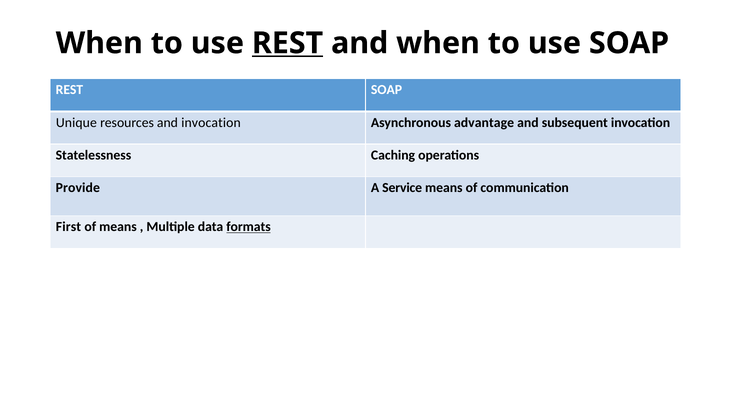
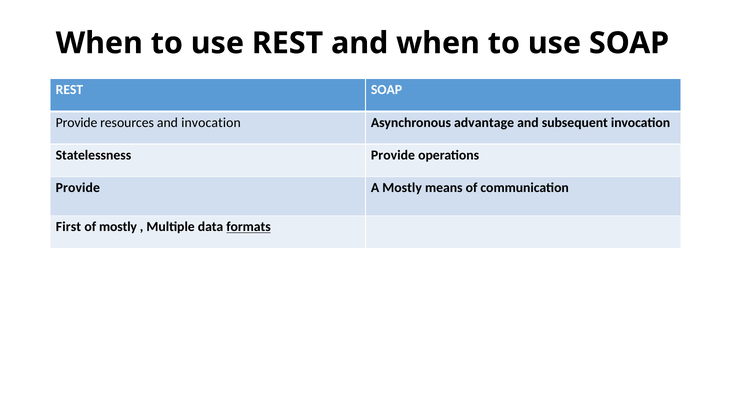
REST underline: present -> none (288, 43)
Unique: Unique -> Provide (77, 123)
Statelessness Caching: Caching -> Provide (393, 155)
A Service: Service -> Mostly (402, 188)
of means: means -> mostly (118, 227)
